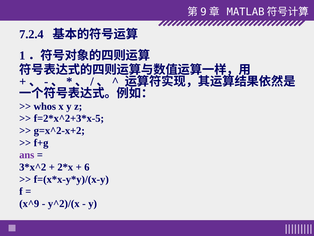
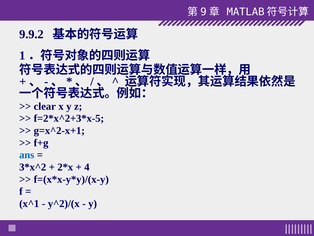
7.2.4: 7.2.4 -> 9.9.2 (31, 34)
whos: whos -> clear (45, 106)
g=x^2-x+2: g=x^2-x+2 -> g=x^2-x+1 (59, 130)
ans colour: purple -> blue (27, 155)
6: 6 -> 4 (87, 167)
x^9: x^9 -> x^1 (29, 203)
